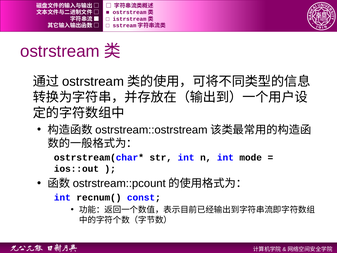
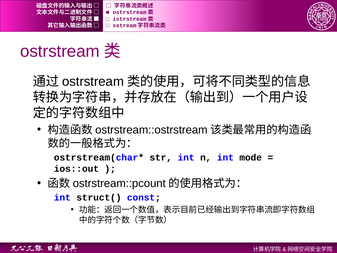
recnum(: recnum( -> struct( (99, 197)
